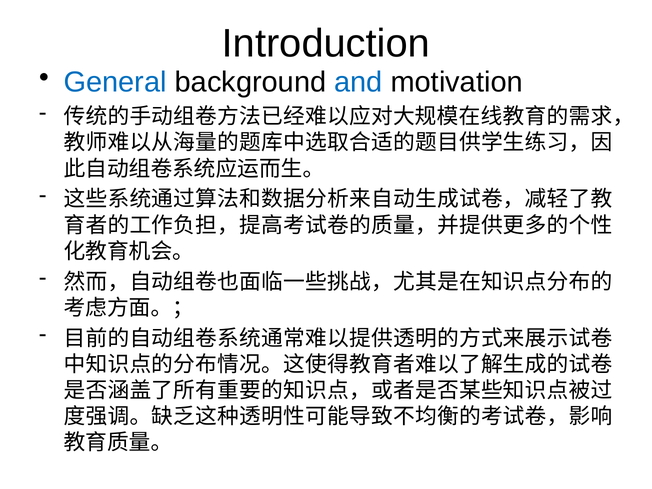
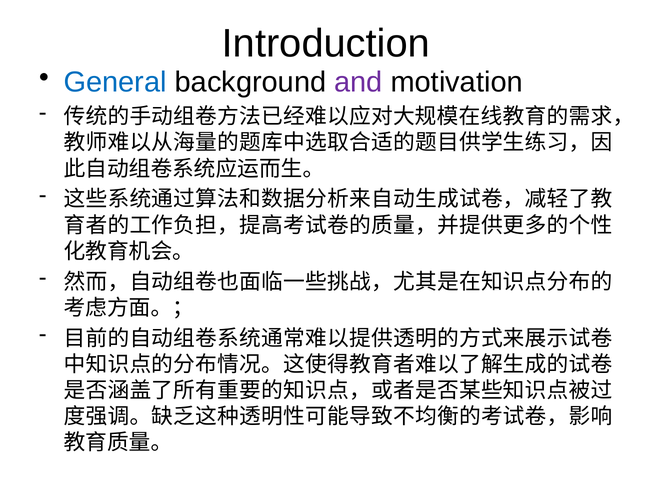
and colour: blue -> purple (358, 82)
